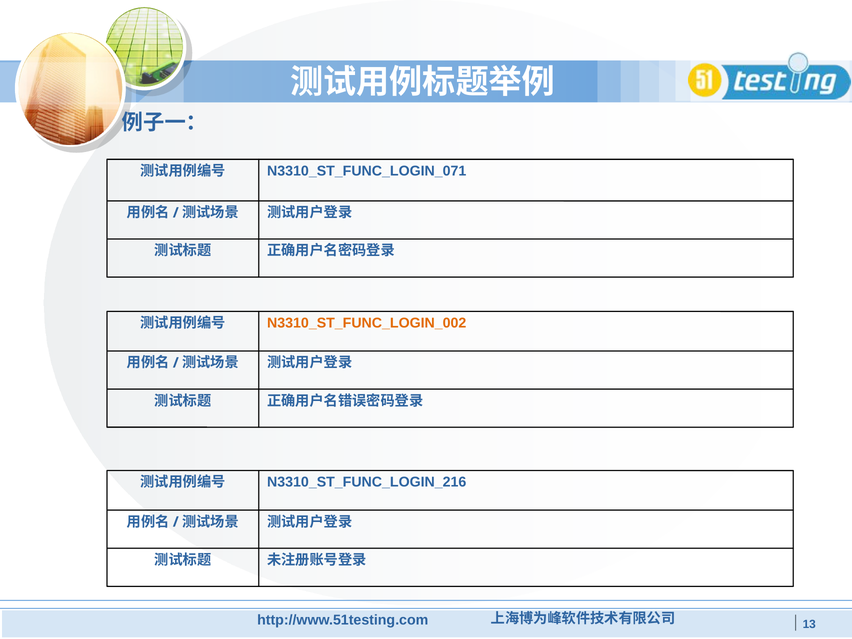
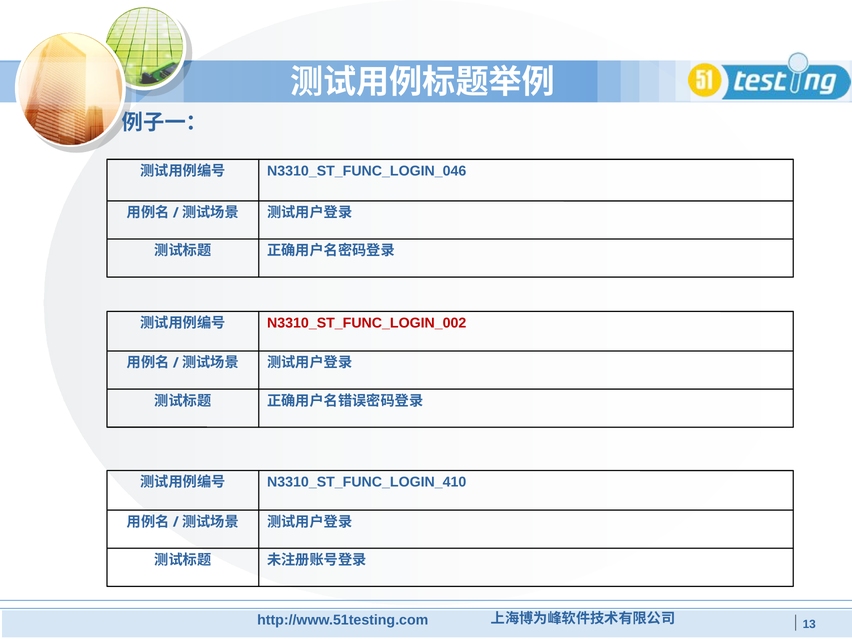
N3310_ST_FUNC_LOGIN_071: N3310_ST_FUNC_LOGIN_071 -> N3310_ST_FUNC_LOGIN_046 (367, 171)
N3310_ST_FUNC_LOGIN_002 colour: orange -> red (367, 323)
N3310_ST_FUNC_LOGIN_216: N3310_ST_FUNC_LOGIN_216 -> N3310_ST_FUNC_LOGIN_410 (367, 482)
